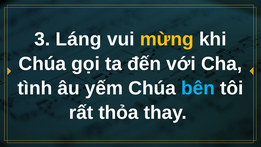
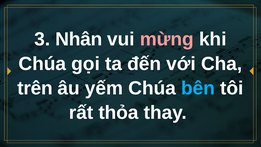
Láng: Láng -> Nhân (79, 39)
mừng colour: yellow -> pink (167, 39)
tình: tình -> trên (35, 88)
